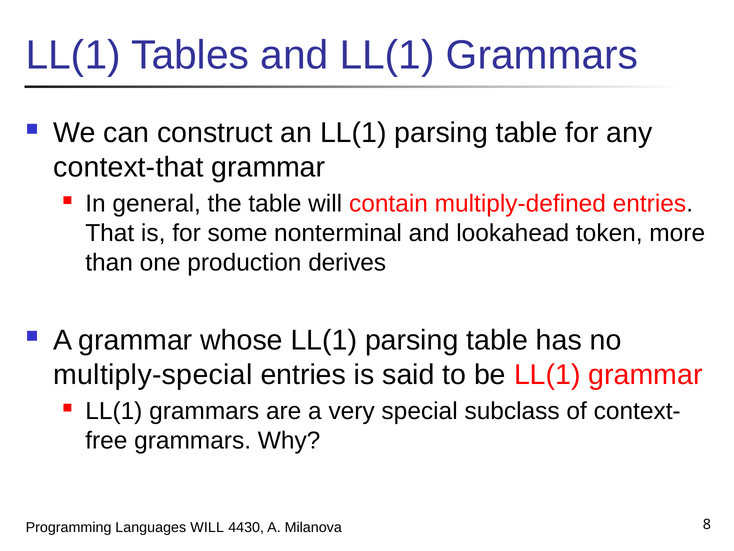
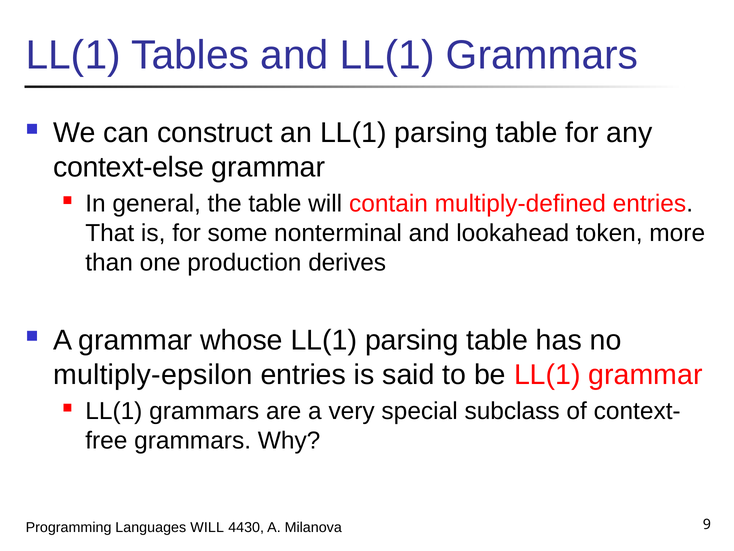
context-that: context-that -> context-else (129, 167)
multiply-special: multiply-special -> multiply-epsilon (153, 374)
8: 8 -> 9 (707, 524)
